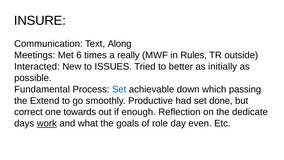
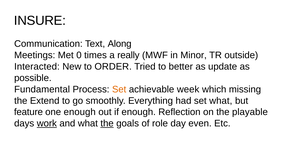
6: 6 -> 0 (79, 55)
Rules: Rules -> Minor (194, 55)
ISSUES: ISSUES -> ORDER (113, 66)
initially: initially -> update (223, 66)
Set colour: blue -> orange (119, 89)
down: down -> week (188, 89)
passing: passing -> missing (245, 89)
Productive: Productive -> Everything (151, 101)
set done: done -> what (221, 101)
correct: correct -> feature (28, 112)
one towards: towards -> enough (80, 112)
dedicate: dedicate -> playable (250, 112)
the underline: none -> present (107, 123)
